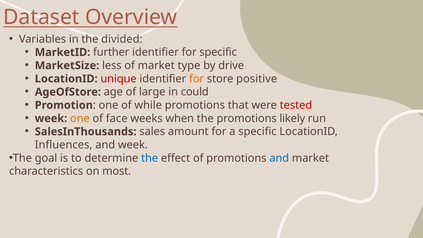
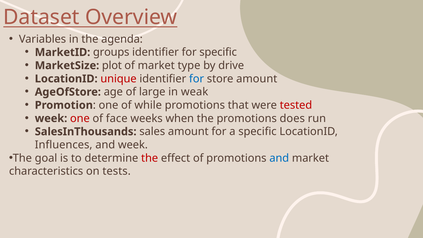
divided: divided -> agenda (122, 39)
further: further -> groups (111, 52)
less: less -> plot (112, 66)
for colour: orange -> blue (197, 79)
store positive: positive -> amount (257, 79)
could: could -> weak (195, 92)
one colour: orange -> red (80, 118)
likely: likely -> does (292, 118)
the colour: blue -> red (150, 158)
most: most -> tests (117, 171)
